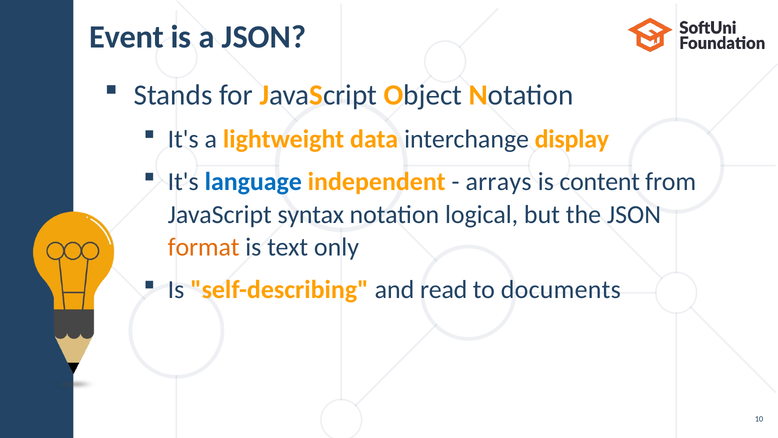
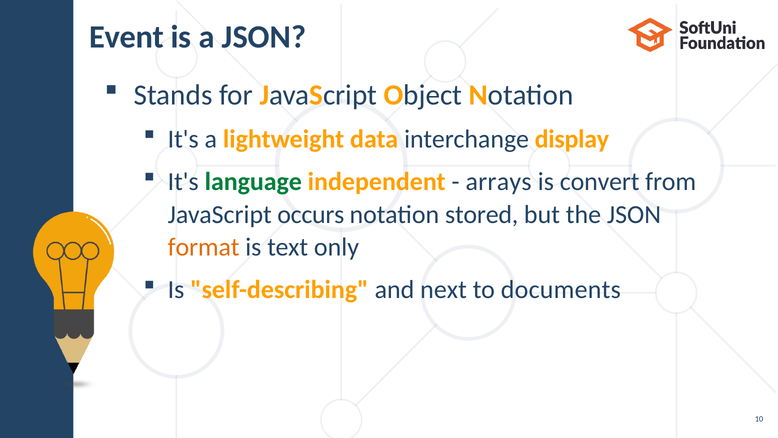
language colour: blue -> green (253, 182)
content: content -> convert (600, 182)
syntax: syntax -> occurs (311, 214)
logical: logical -> stored (482, 214)
read: read -> next (444, 290)
